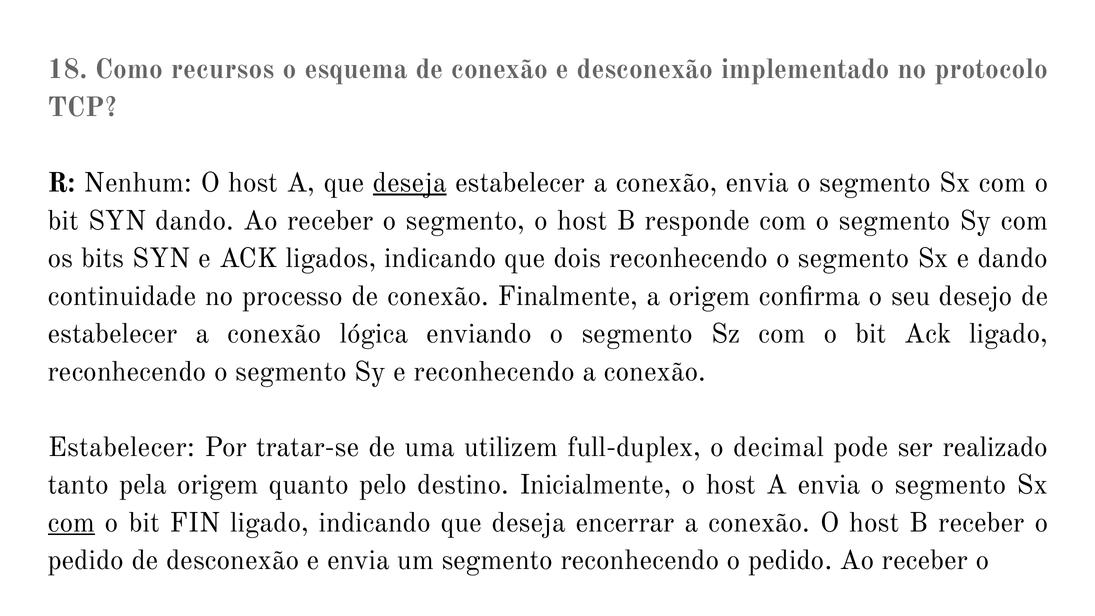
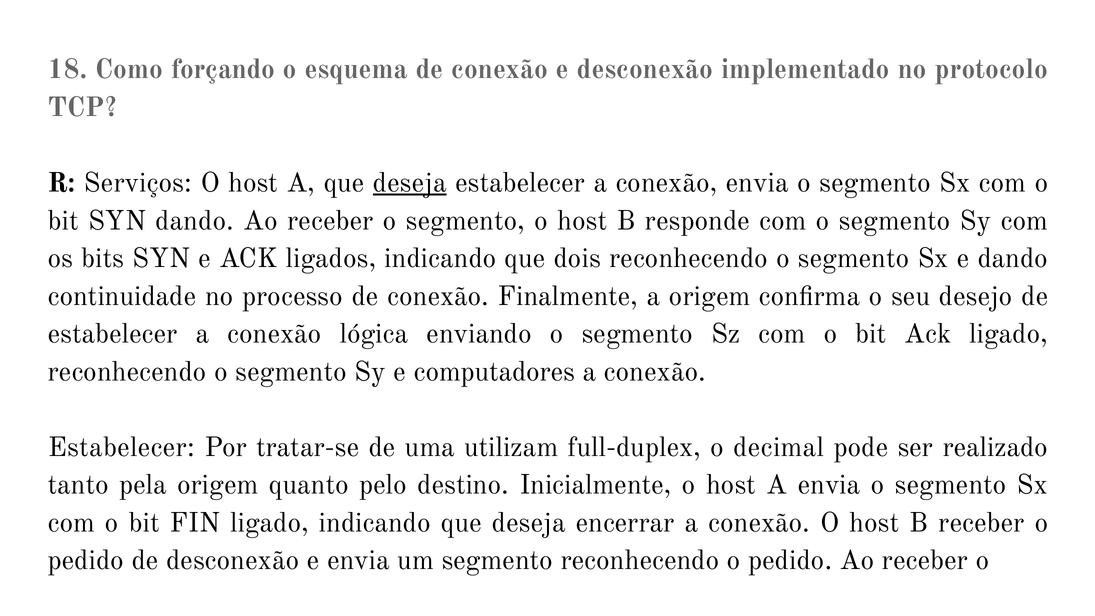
recursos: recursos -> forçando (223, 69)
Nenhum: Nenhum -> Serviços (138, 183)
e reconhecendo: reconhecendo -> computadores (494, 372)
utilizem: utilizem -> utilizam (511, 447)
com underline: present -> none (71, 523)
